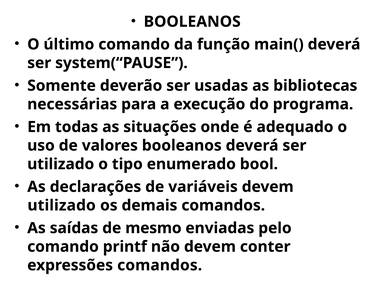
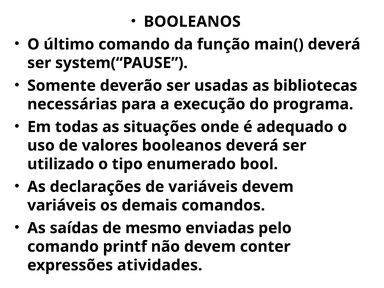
utilizado: utilizado -> variáveis (62, 205)
expressões comandos: comandos -> atividades (160, 265)
